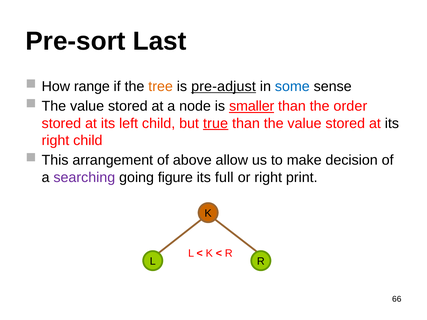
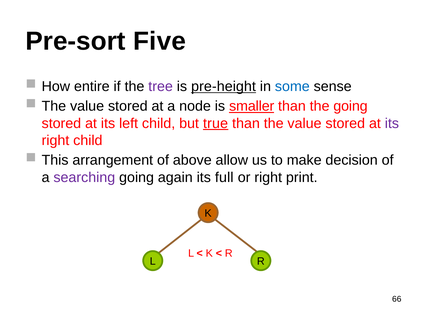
Last: Last -> Five (160, 41)
range: range -> entire (92, 86)
tree colour: orange -> purple (161, 86)
pre-adjust: pre-adjust -> pre-height (224, 86)
the order: order -> going (350, 106)
its colour: black -> purple (392, 123)
figure: figure -> again (175, 177)
